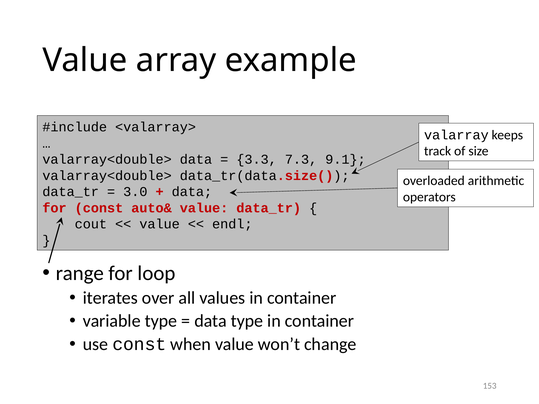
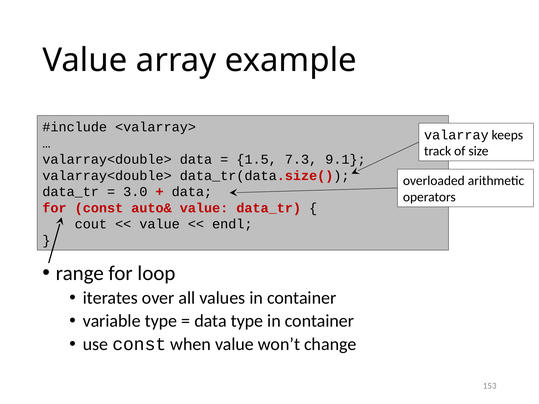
3.3: 3.3 -> 1.5 (257, 160)
